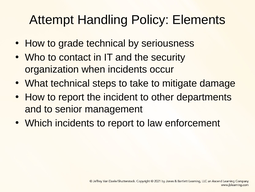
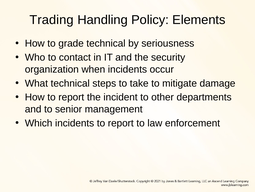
Attempt: Attempt -> Trading (52, 20)
